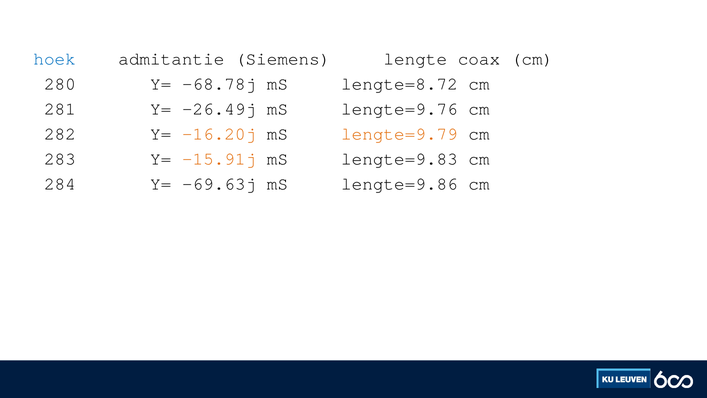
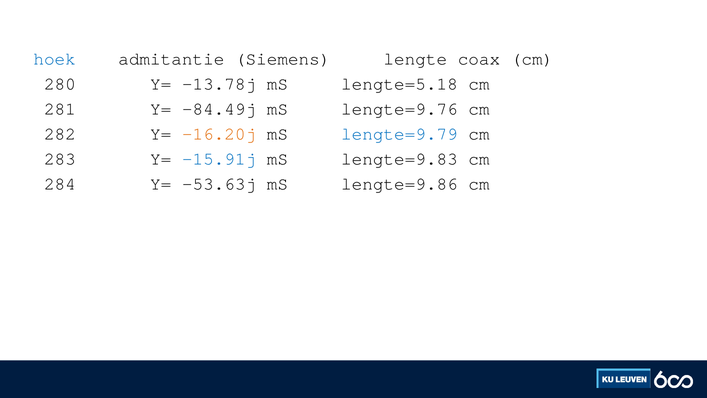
-68.78j: -68.78j -> -13.78j (219, 84)
lengte=8.72: lengte=8.72 -> lengte=5.18 (399, 84)
-26.49j: -26.49j -> -84.49j (219, 109)
lengte=9.79 colour: orange -> blue (399, 134)
-15.91j colour: orange -> blue (219, 159)
-69.63j: -69.63j -> -53.63j (219, 184)
